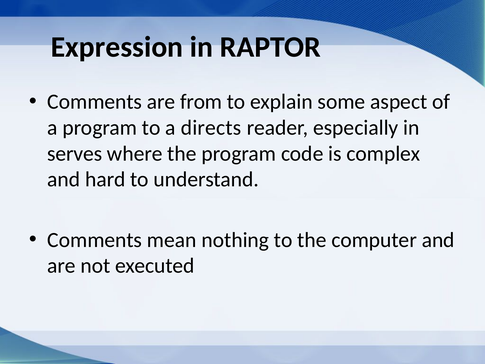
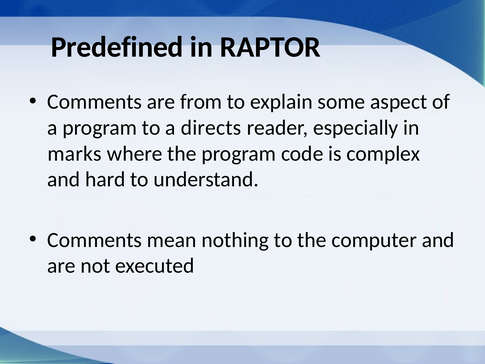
Expression: Expression -> Predefined (117, 47)
serves: serves -> marks (75, 153)
